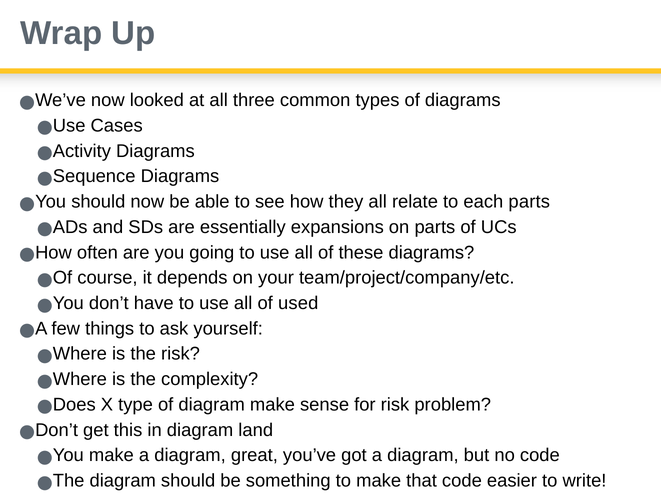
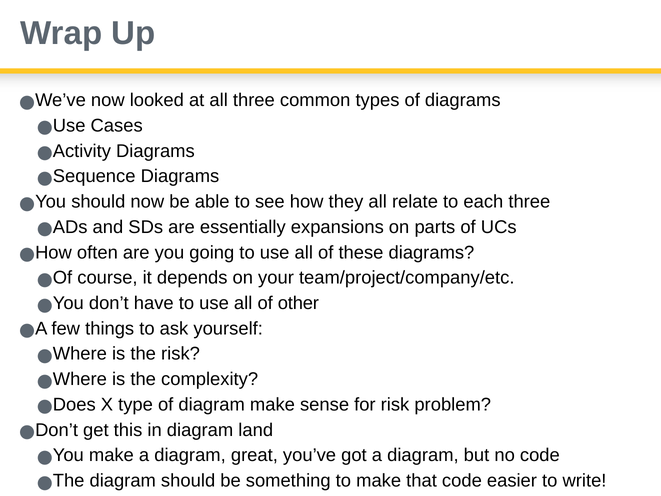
each parts: parts -> three (529, 202)
used: used -> other (298, 303)
